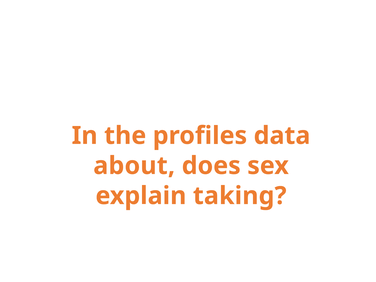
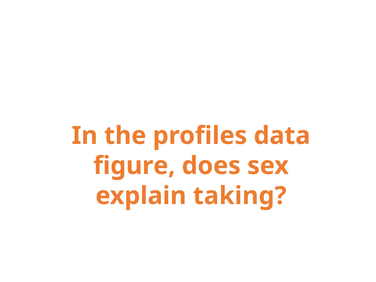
about: about -> figure (134, 166)
